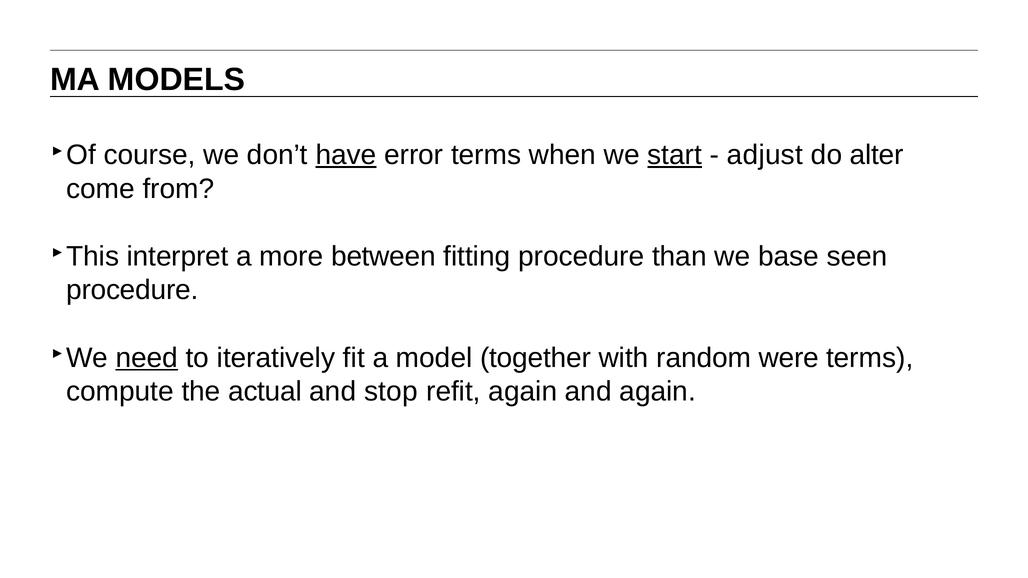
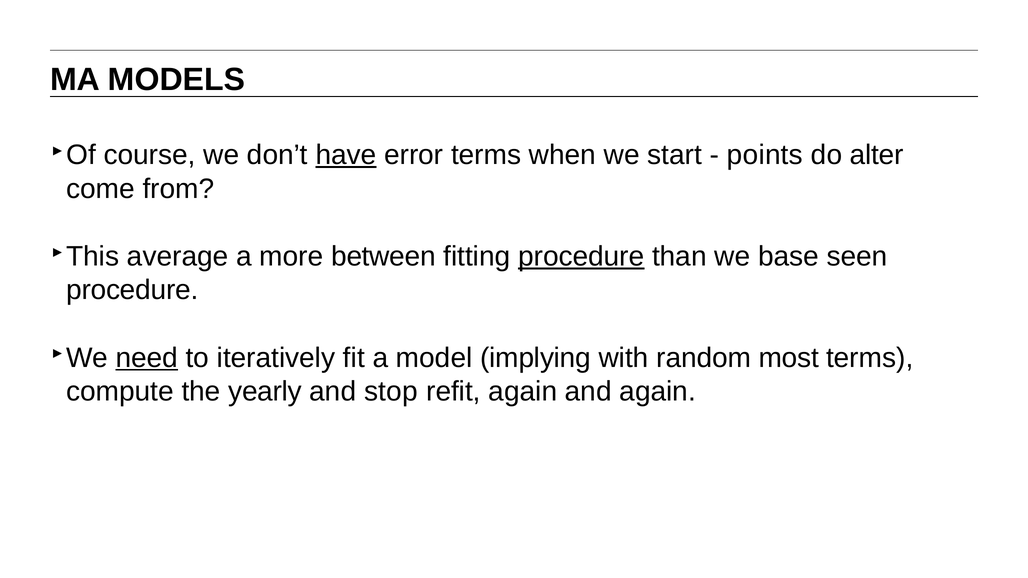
start underline: present -> none (675, 155)
adjust: adjust -> points (765, 155)
interpret: interpret -> average (178, 256)
procedure underline: none -> present (581, 256)
together: together -> implying (536, 357)
were: were -> most (789, 357)
actual: actual -> yearly (265, 391)
